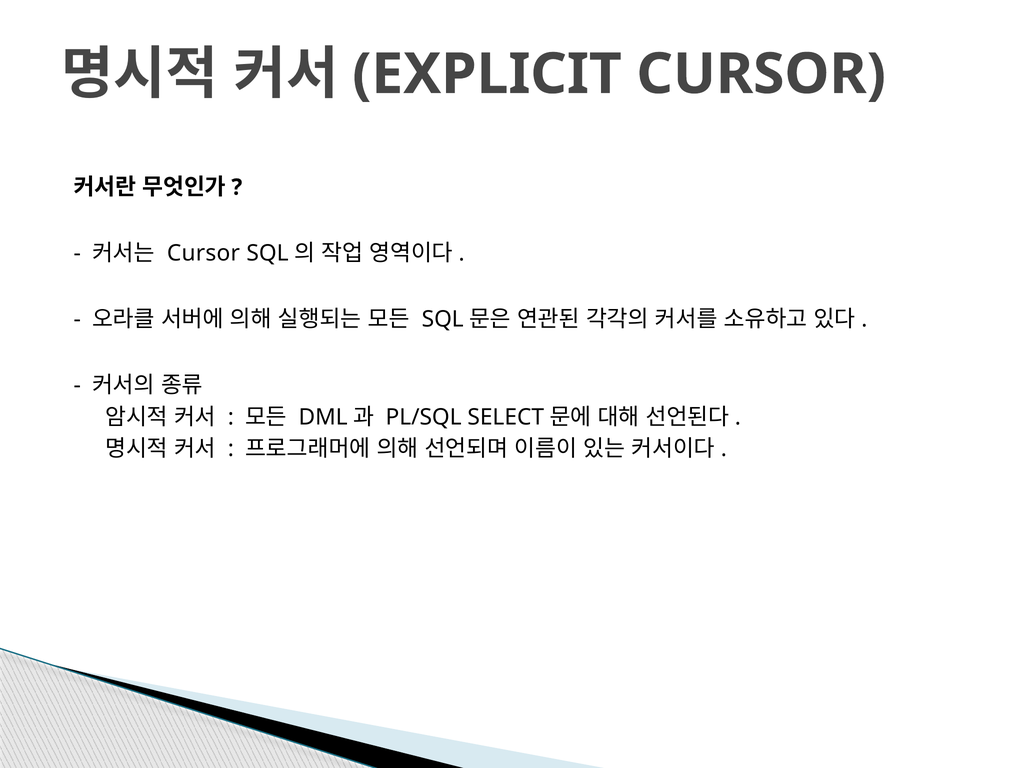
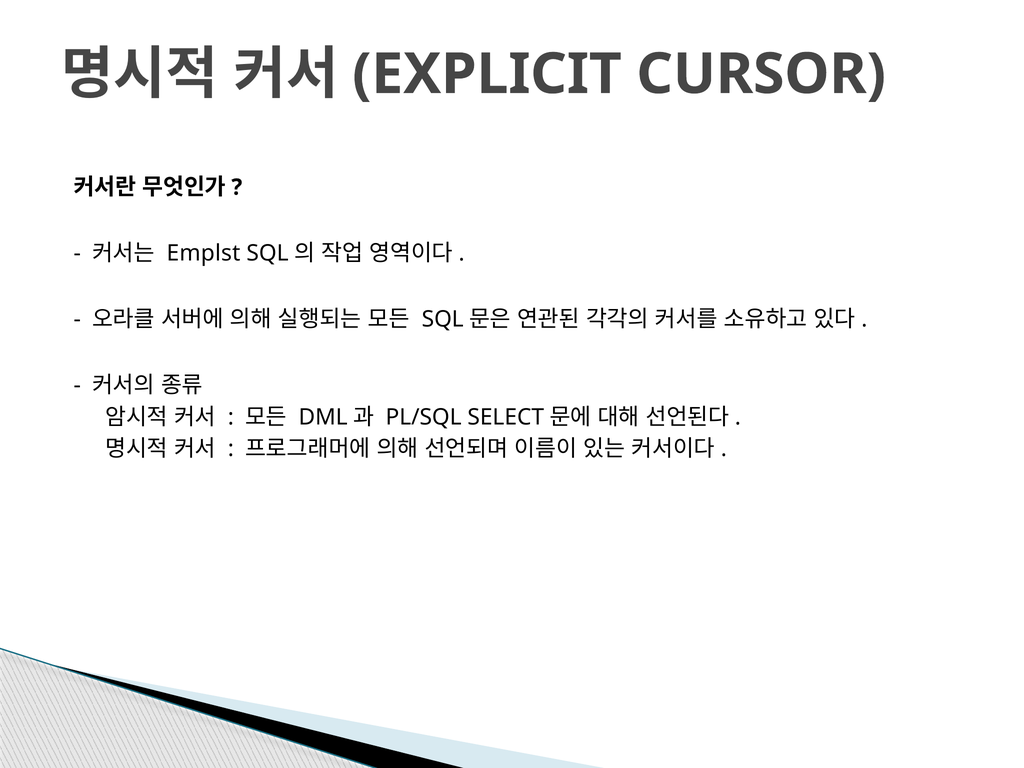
Cursor: Cursor -> Emplst (203, 253)
